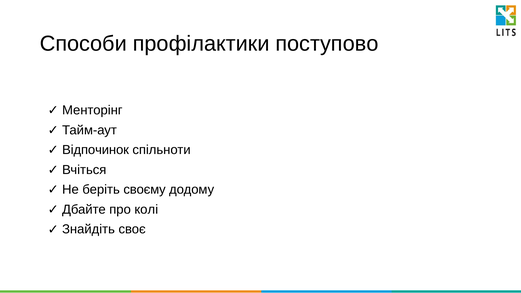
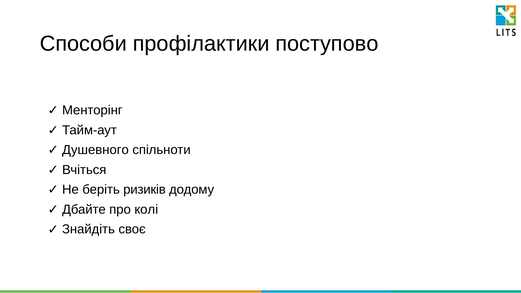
Відпочинок: Відпочинок -> Душевного (95, 150)
своєму: своєму -> ризиків (145, 190)
